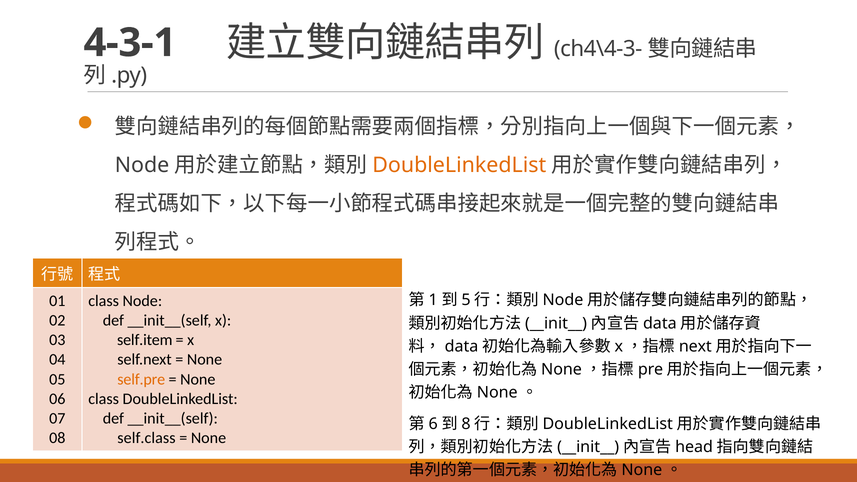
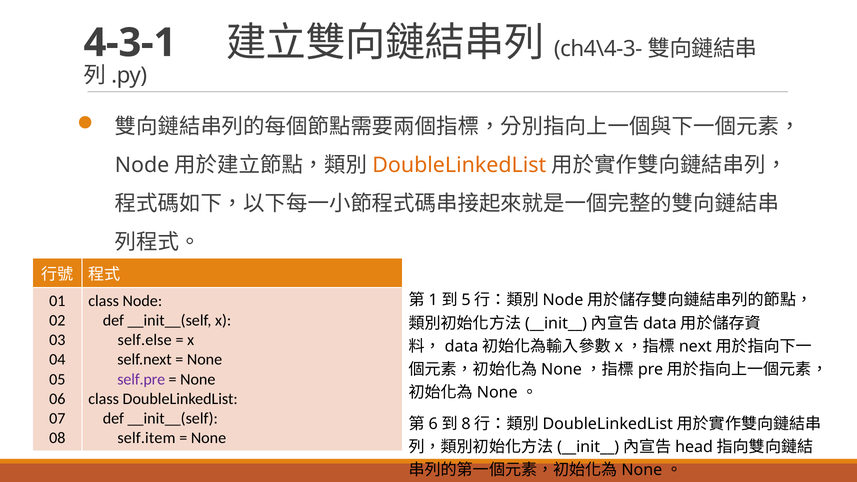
self.item: self.item -> self.else (145, 340)
self.pre colour: orange -> purple (141, 379)
self.class: self.class -> self.item (146, 438)
